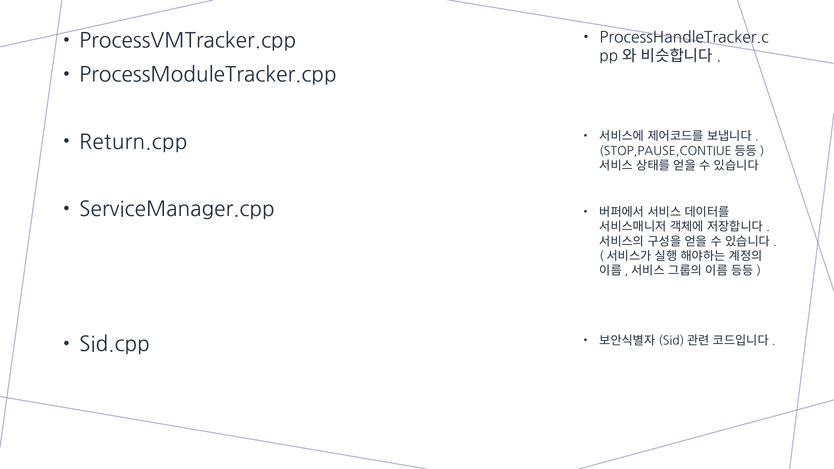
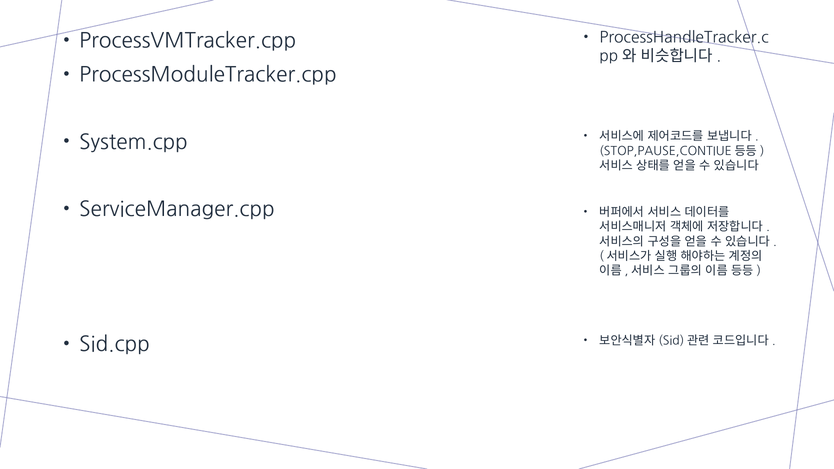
Return.cpp: Return.cpp -> System.cpp (134, 142)
